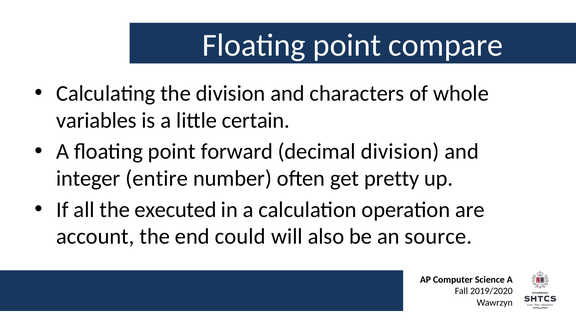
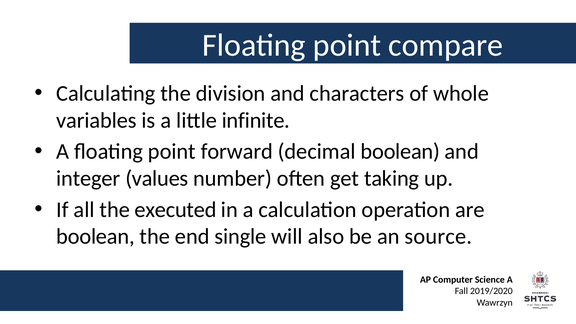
certain: certain -> infinite (256, 120)
decimal division: division -> boolean (400, 152)
entire: entire -> values (157, 178)
pretty: pretty -> taking (392, 178)
account: account -> boolean (95, 237)
could: could -> single (240, 237)
